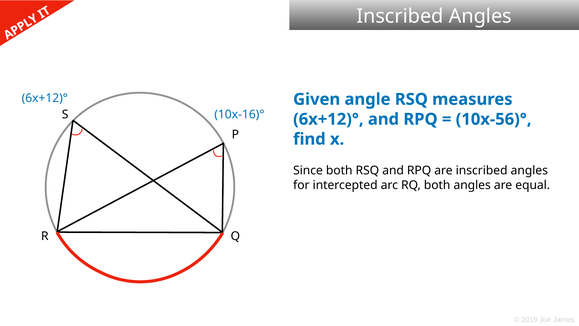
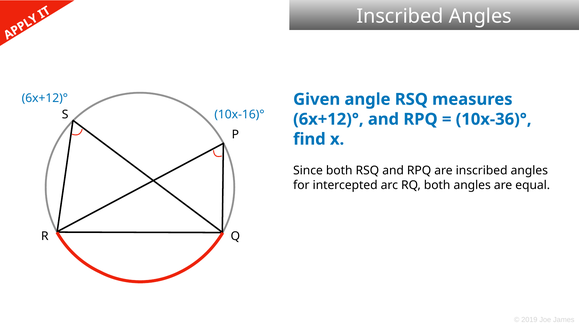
10x-56)°: 10x-56)° -> 10x-36)° (494, 119)
